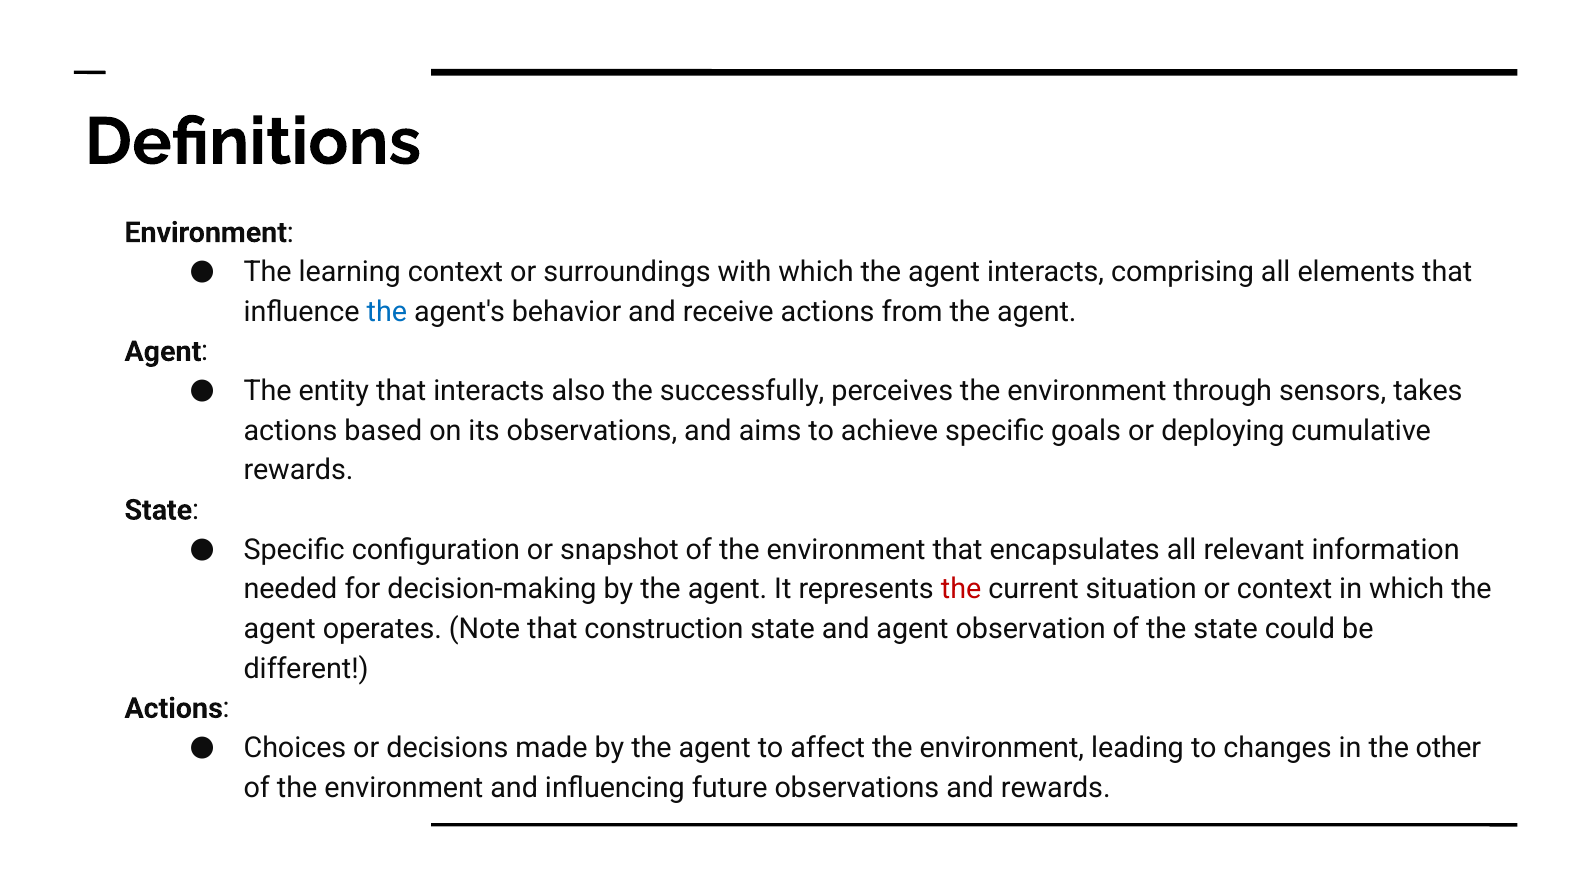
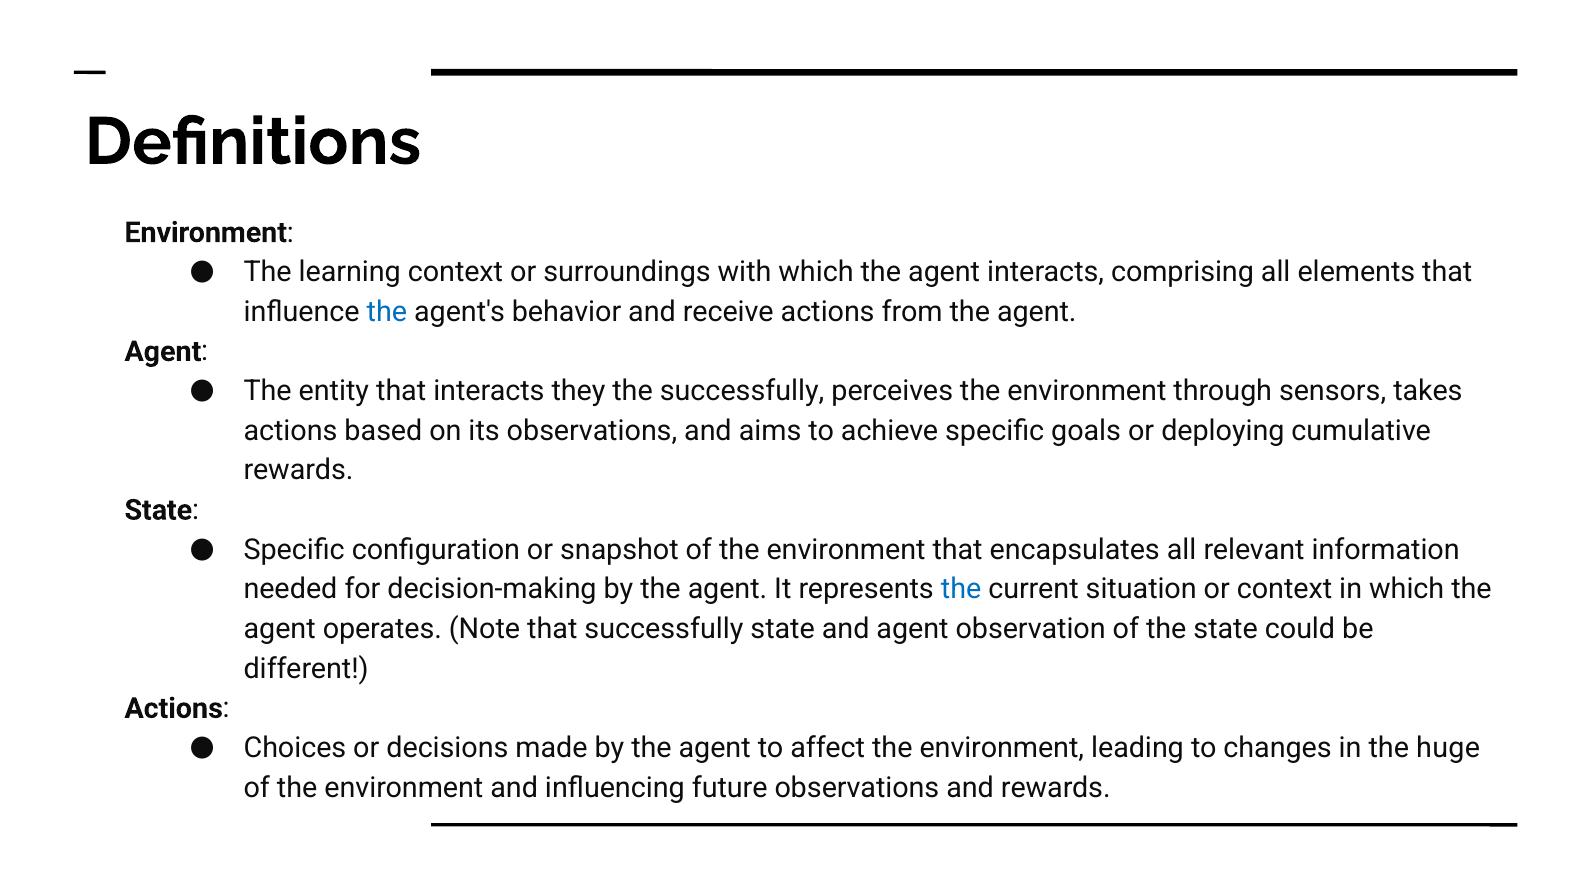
also: also -> they (579, 391)
the colour: red -> blue (961, 589)
that construction: construction -> successfully (664, 629)
other: other -> huge (1448, 748)
